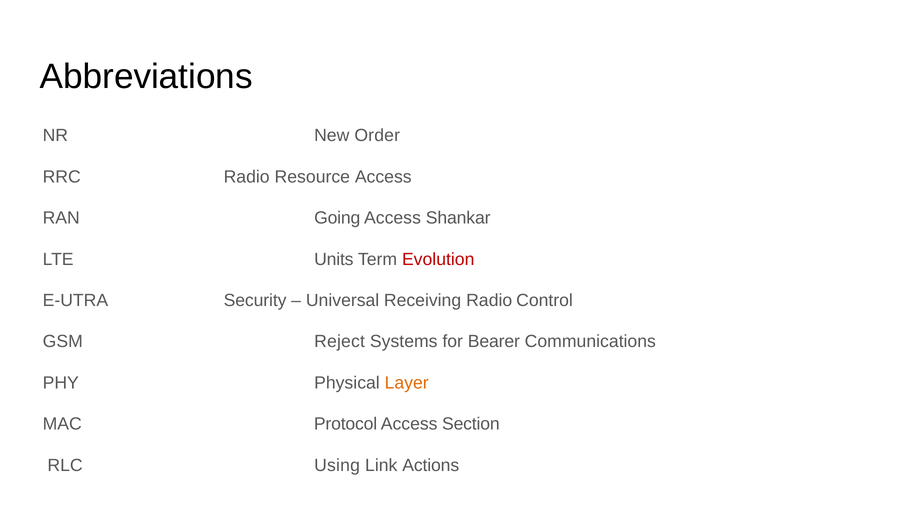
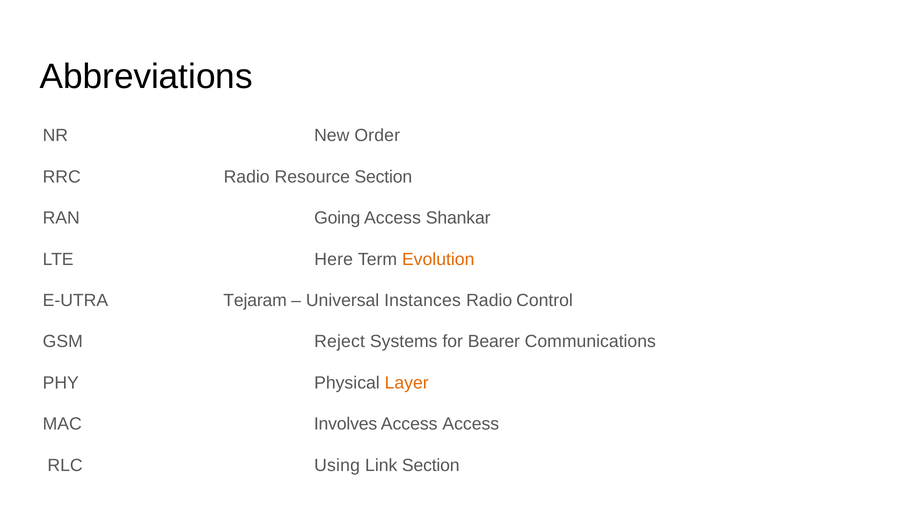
Resource Access: Access -> Section (383, 177)
Units: Units -> Here (334, 259)
Evolution colour: red -> orange (438, 259)
Security: Security -> Tejaram (255, 301)
Receiving: Receiving -> Instances (422, 301)
Protocol: Protocol -> Involves (346, 424)
Access Section: Section -> Access (471, 424)
Link Actions: Actions -> Section (431, 465)
